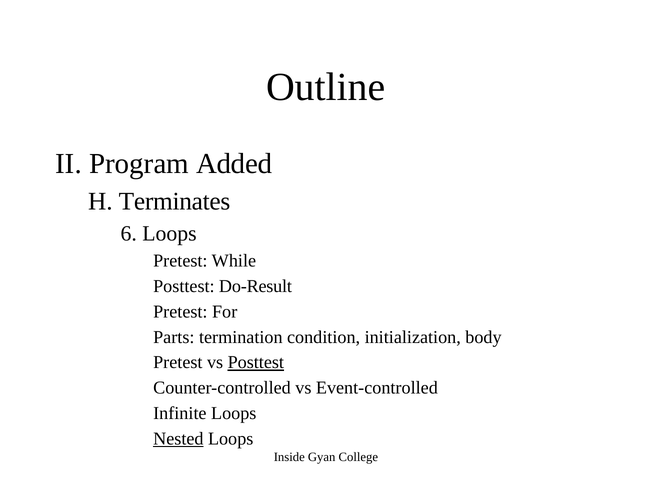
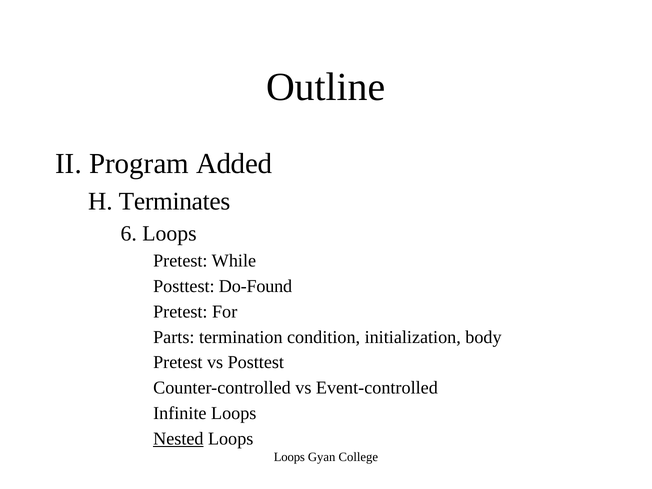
Do-Result: Do-Result -> Do-Found (255, 286)
Posttest underline: present -> none (256, 362)
Inside: Inside -> Loops (289, 457)
